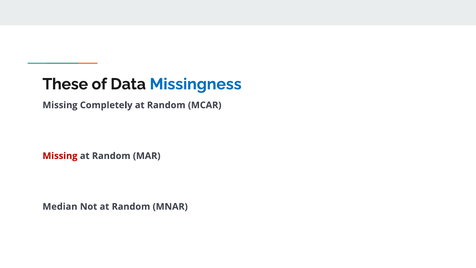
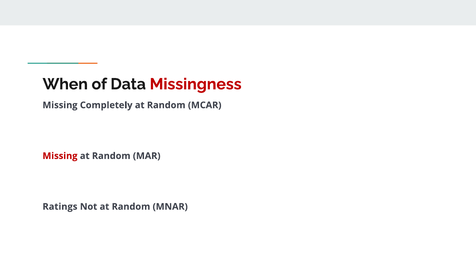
These: These -> When (65, 84)
Missingness colour: blue -> red (196, 84)
Median: Median -> Ratings (60, 206)
